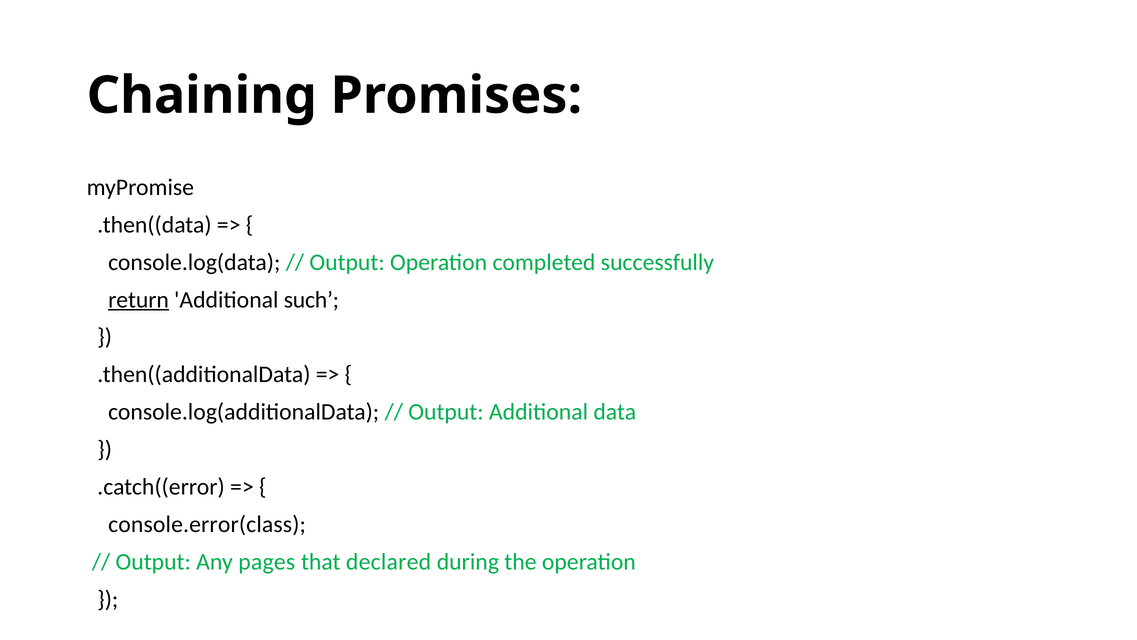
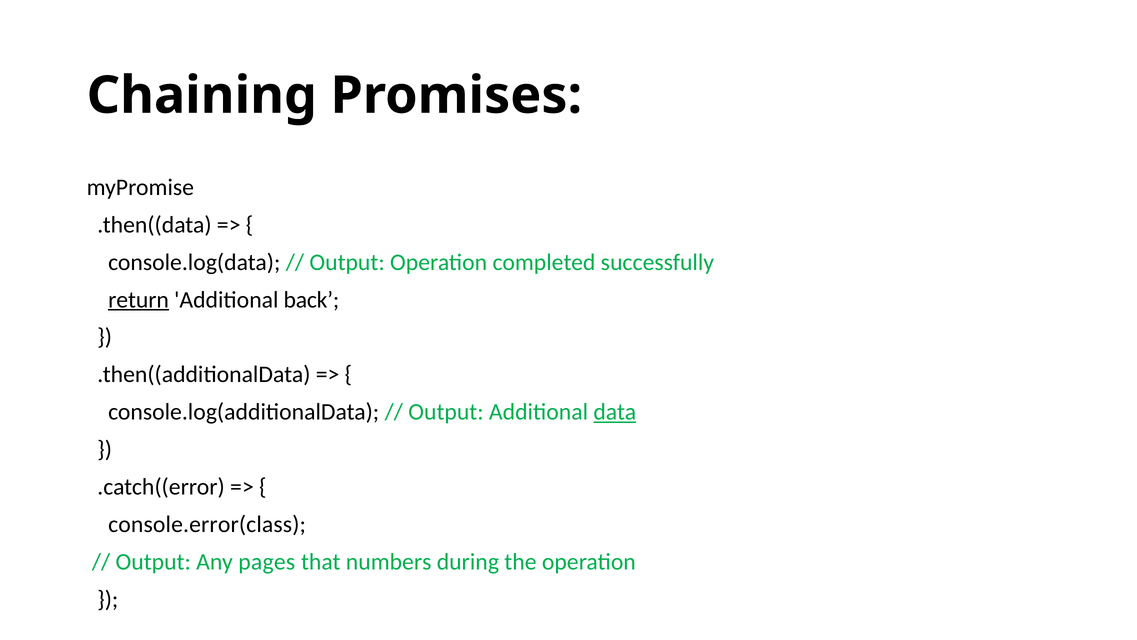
such: such -> back (311, 299)
data underline: none -> present (615, 412)
declared: declared -> numbers (389, 562)
